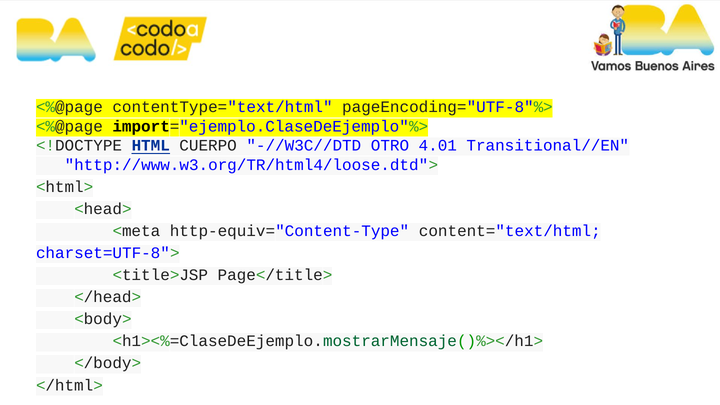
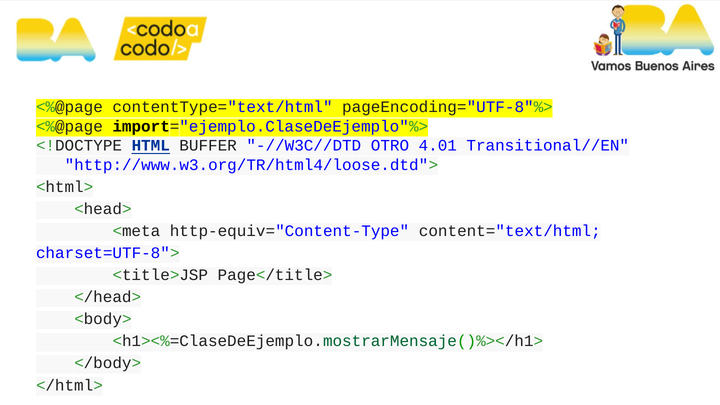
CUERPO: CUERPO -> BUFFER (208, 146)
